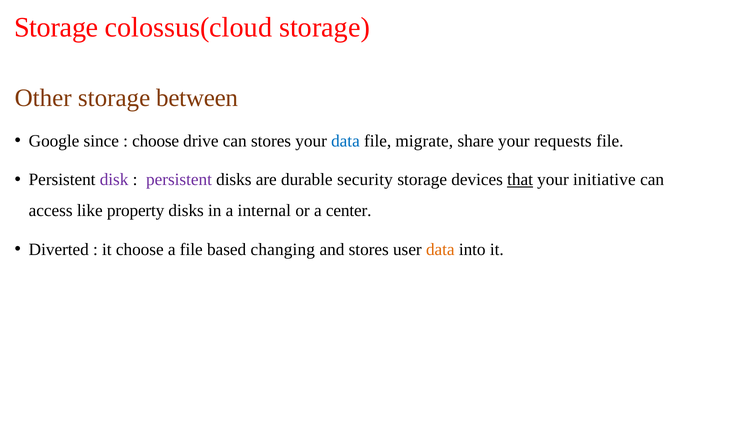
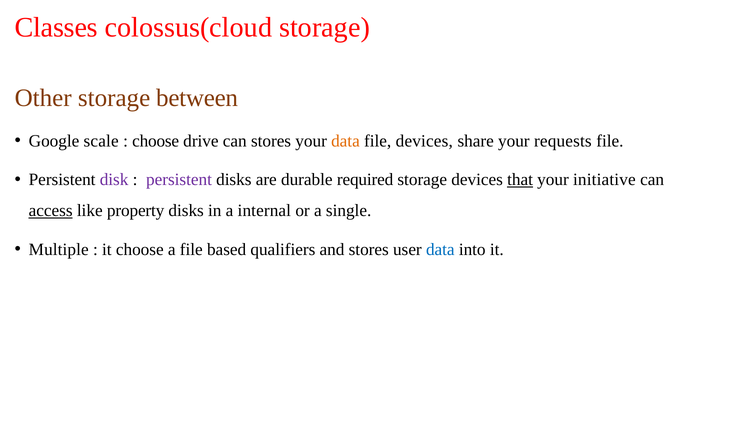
Storage: Storage -> Classes (56, 27)
since: since -> scale (101, 141)
data colour: blue -> orange (345, 141)
file migrate: migrate -> devices (424, 141)
security: security -> required (365, 180)
access underline: none -> present (51, 211)
center: center -> single (349, 211)
Diverted: Diverted -> Multiple (59, 250)
changing: changing -> qualifiers (283, 250)
data colour: orange -> blue (440, 250)
